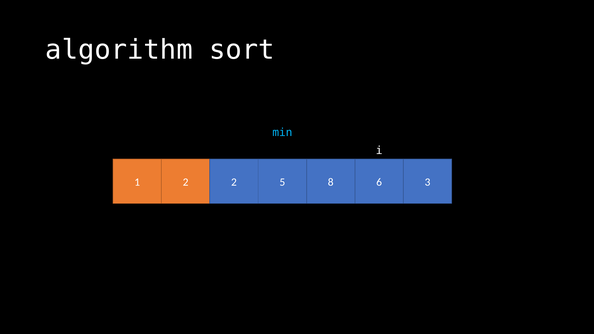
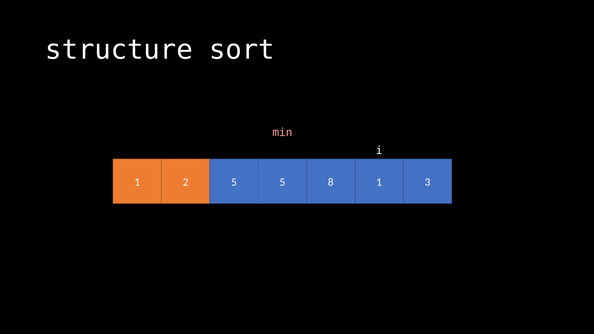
algorithm: algorithm -> structure (119, 50)
min colour: light blue -> pink (282, 133)
2 2: 2 -> 5 (234, 182)
8 6: 6 -> 1 (379, 182)
